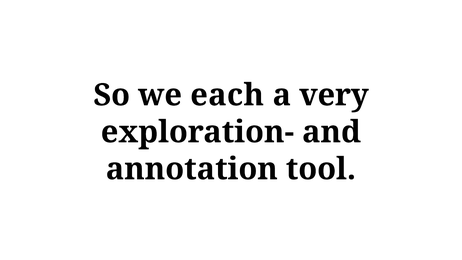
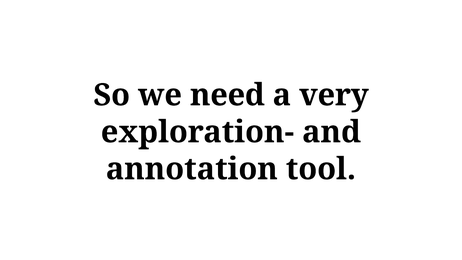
each: each -> need (227, 95)
